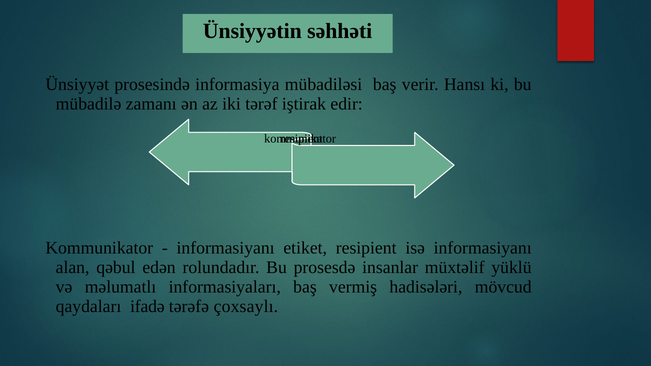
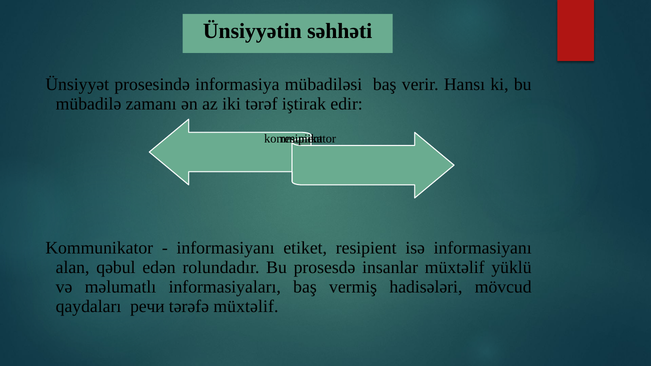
ifadə: ifadə -> речи (147, 307)
tərəfə çoxsaylı: çoxsaylı -> müxtəlif (246, 307)
